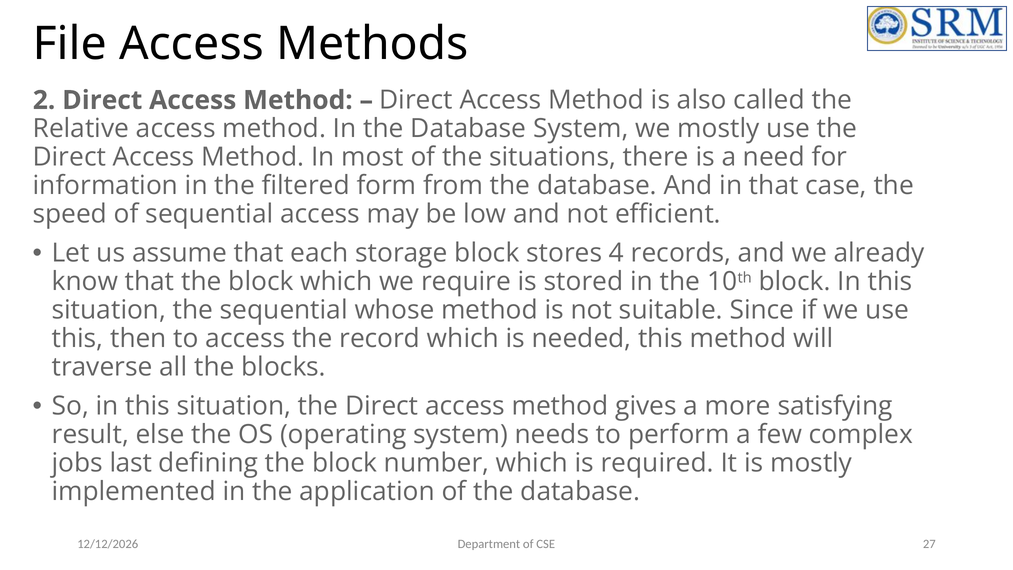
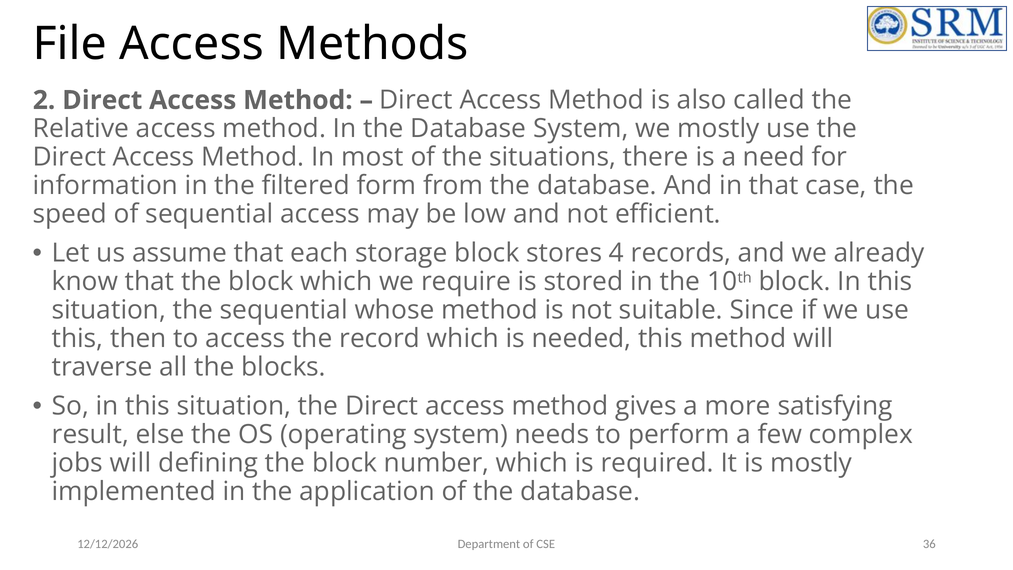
jobs last: last -> will (131, 463)
27: 27 -> 36 (929, 544)
